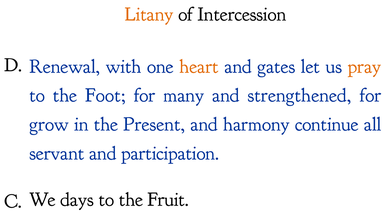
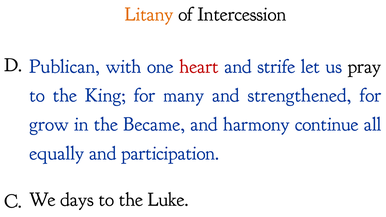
Renewal: Renewal -> Publican (65, 66)
heart colour: orange -> red (199, 66)
gates: gates -> strife (276, 66)
pray colour: orange -> black (364, 66)
Foot: Foot -> King (105, 95)
Present: Present -> Became (154, 124)
servant: servant -> equally (57, 153)
Fruit: Fruit -> Luke (168, 200)
